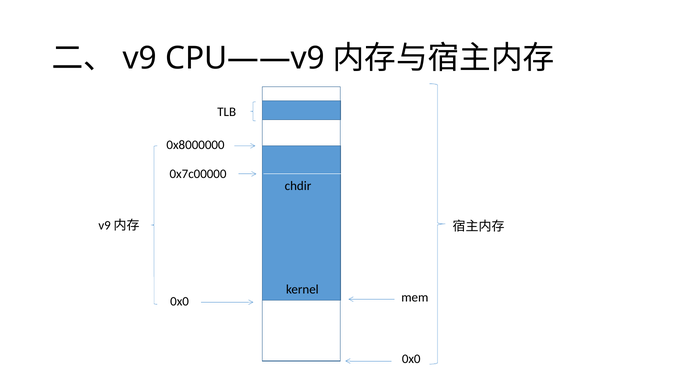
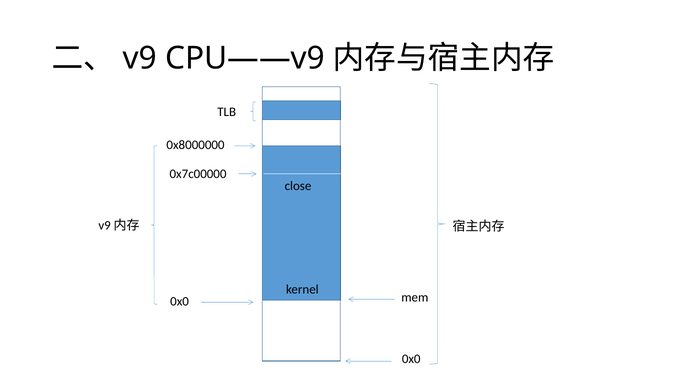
chdir: chdir -> close (298, 186)
